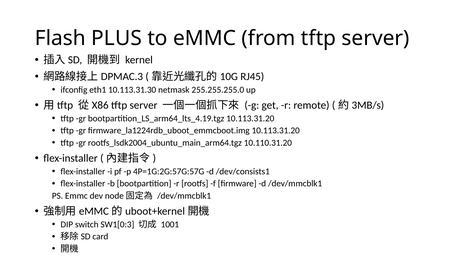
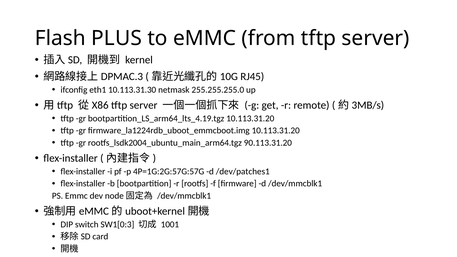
10.110.31.20: 10.110.31.20 -> 90.113.31.20 (268, 143)
/dev/consists1: /dev/consists1 -> /dev/patches1 (243, 172)
